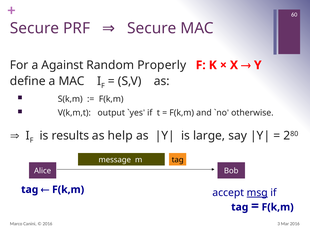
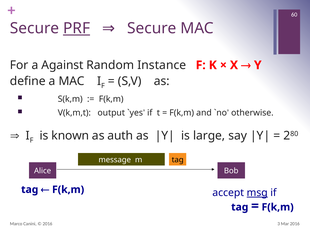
PRF underline: none -> present (77, 28)
Properly: Properly -> Instance (162, 65)
results: results -> known (70, 136)
help: help -> auth (120, 136)
